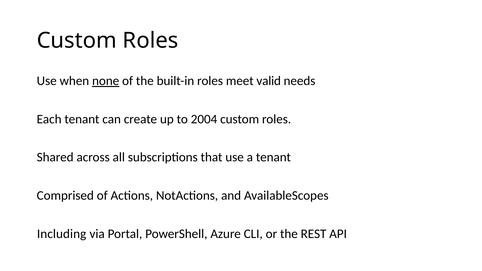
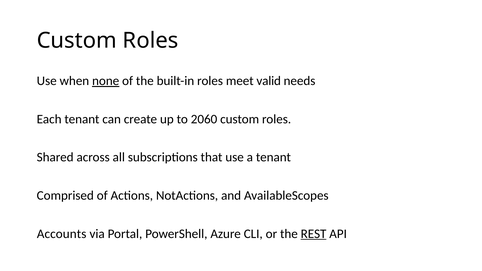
2004: 2004 -> 2060 (204, 119)
Including: Including -> Accounts (62, 234)
REST underline: none -> present (314, 234)
